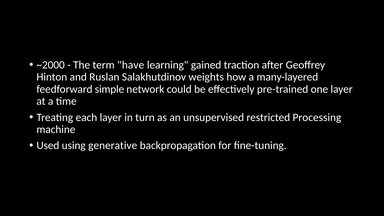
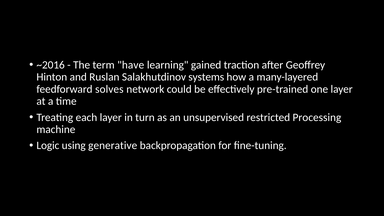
~2000: ~2000 -> ~2016 (51, 65)
weights: weights -> systems (206, 77)
simple: simple -> solves (109, 89)
Used: Used -> Logic (48, 146)
